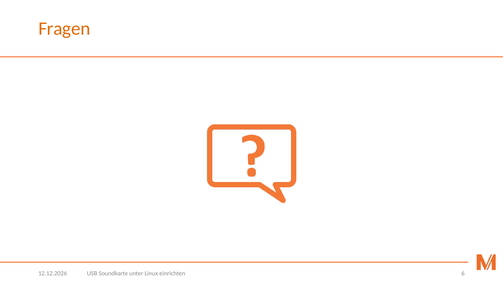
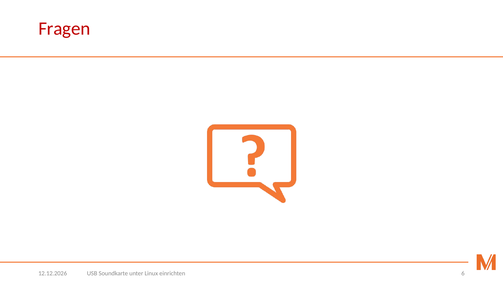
Fragen colour: orange -> red (64, 28)
